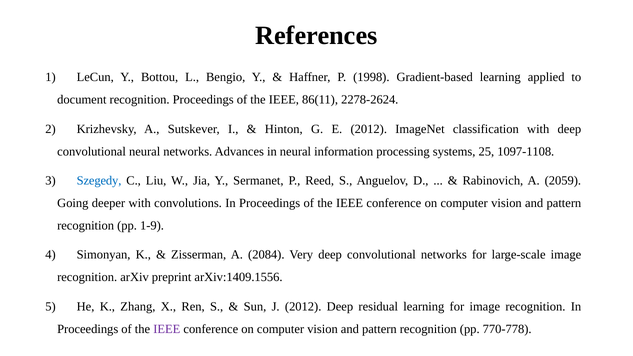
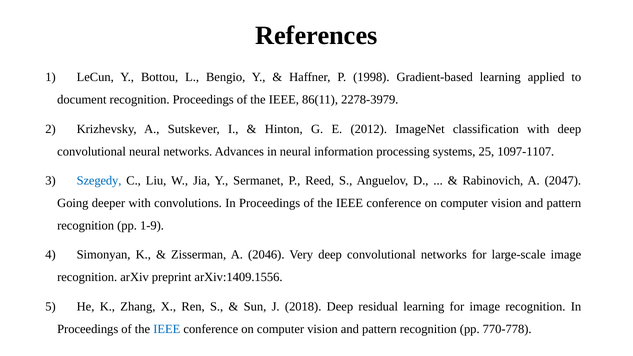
2278-2624: 2278-2624 -> 2278-3979 (370, 100)
1097-1108: 1097-1108 -> 1097-1107 (526, 151)
2059: 2059 -> 2047 (563, 181)
2084: 2084 -> 2046 (266, 255)
J 2012: 2012 -> 2018 (303, 306)
IEEE colour: purple -> blue (167, 329)
